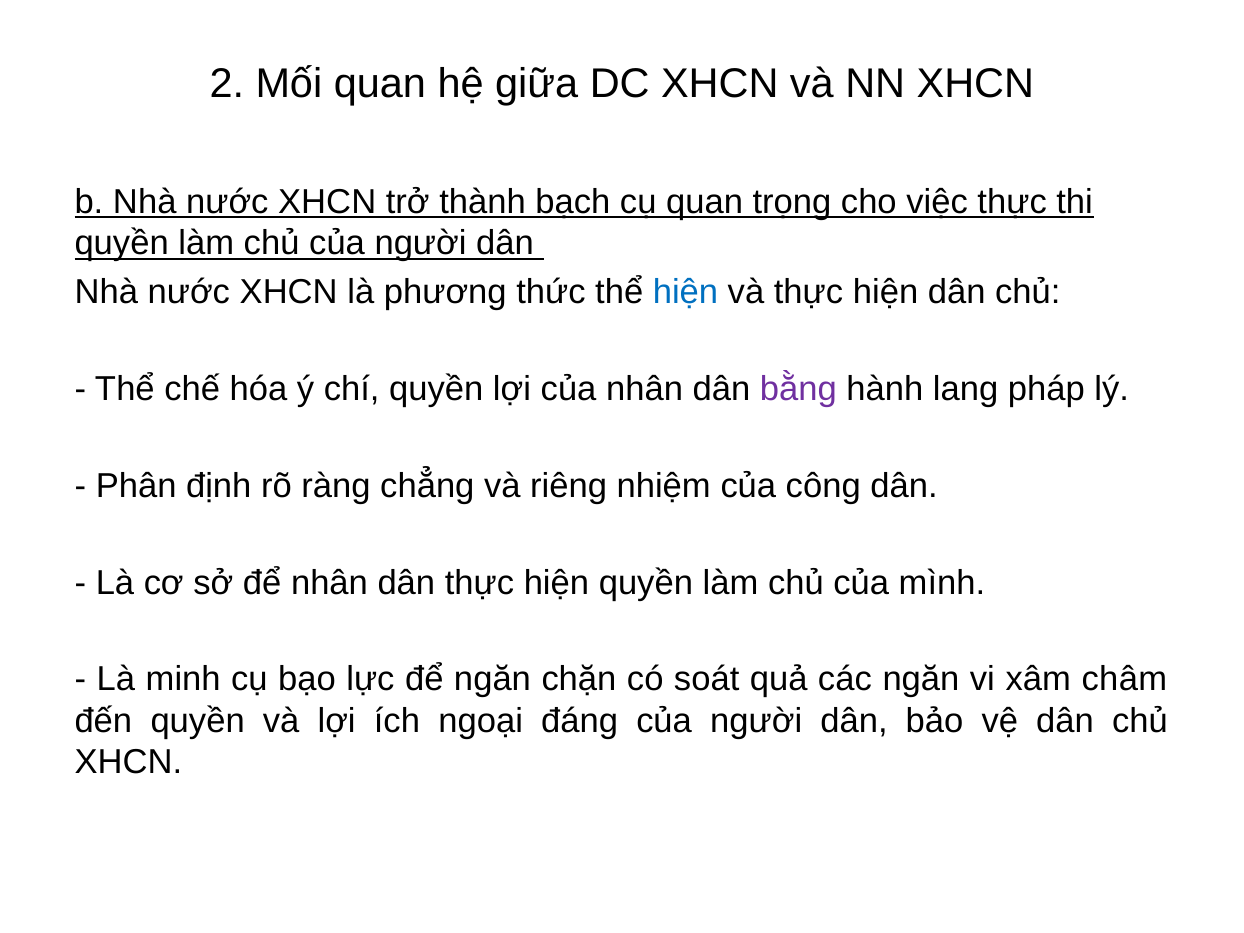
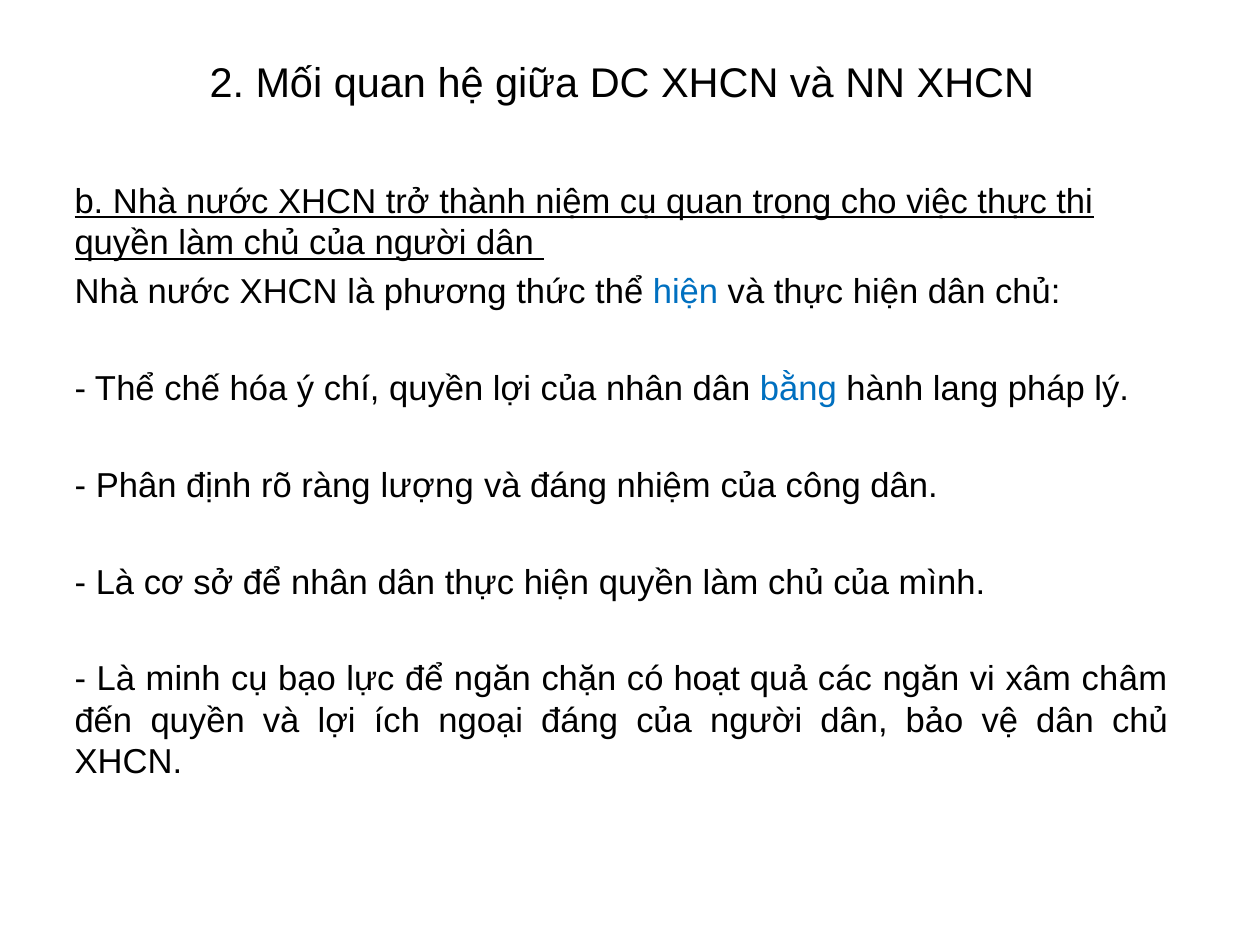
bạch: bạch -> niệm (573, 202)
bằng colour: purple -> blue (798, 389)
chẳng: chẳng -> lượng (427, 486)
và riêng: riêng -> đáng (569, 486)
soát: soát -> hoạt (707, 679)
